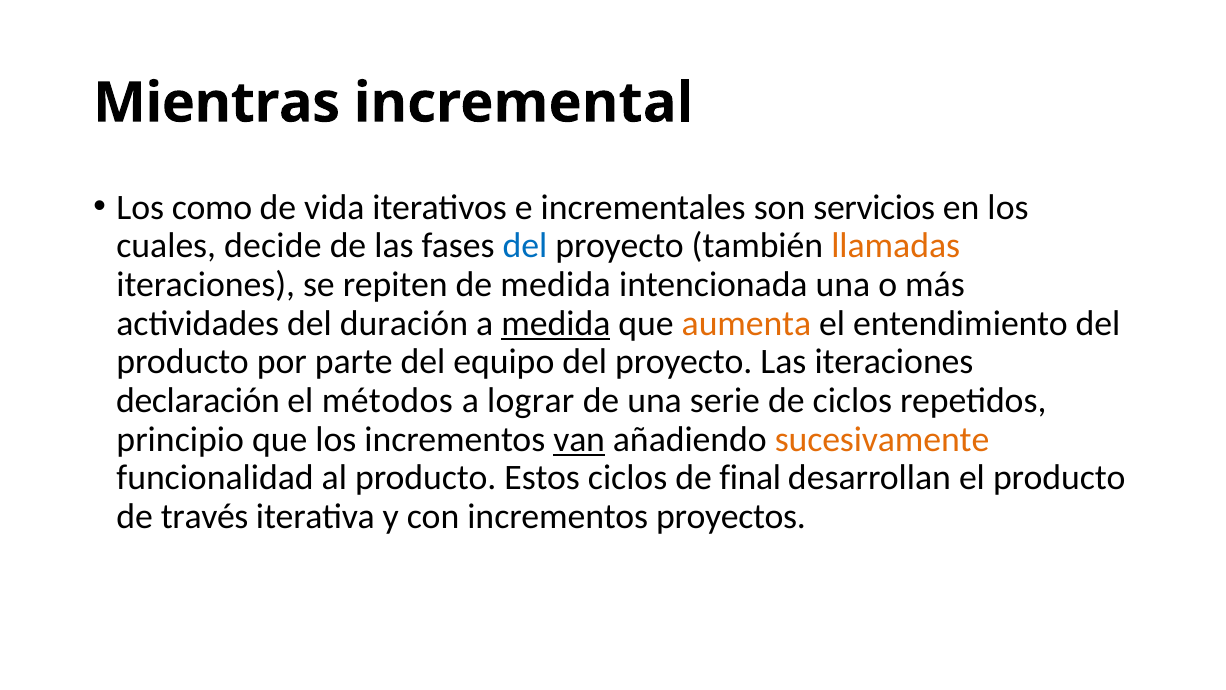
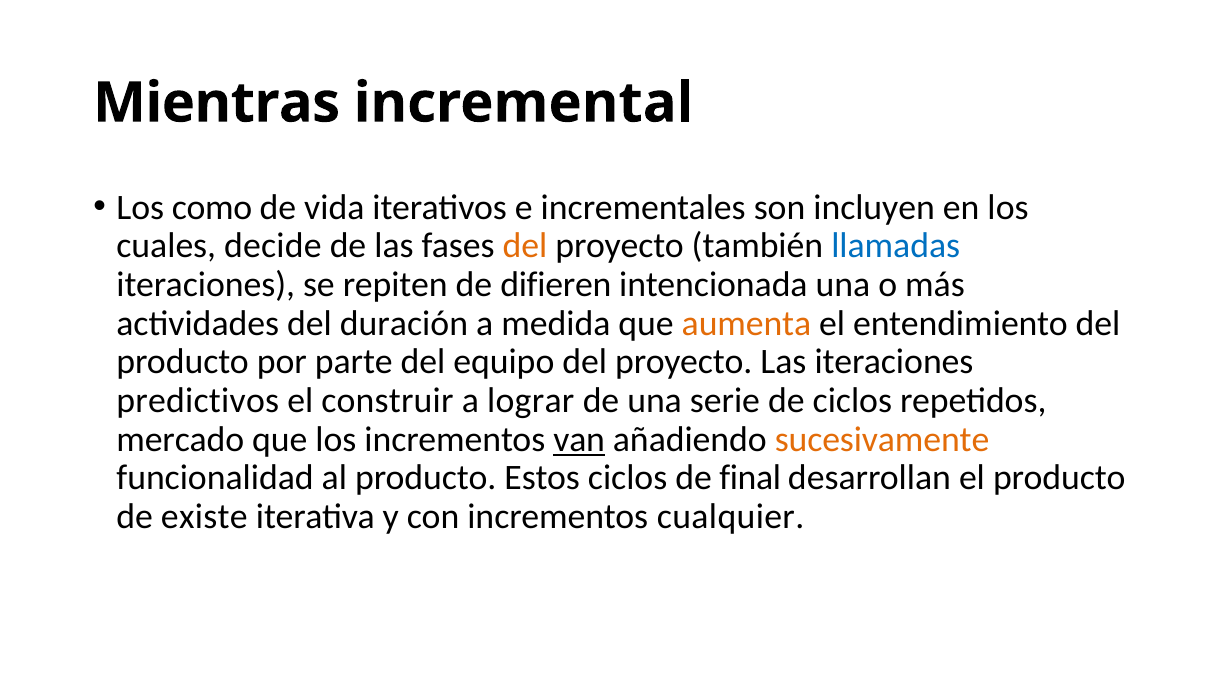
servicios: servicios -> incluyen (874, 207)
del colour: blue -> orange (525, 246)
llamadas colour: orange -> blue (896, 246)
de medida: medida -> difieren (556, 285)
medida underline: present -> none (556, 323)
declaración: declaración -> predictivos (198, 400)
métodos: métodos -> construir (387, 400)
principio: principio -> mercado (180, 439)
través: través -> existe (204, 516)
proyectos: proyectos -> cualquier (731, 516)
